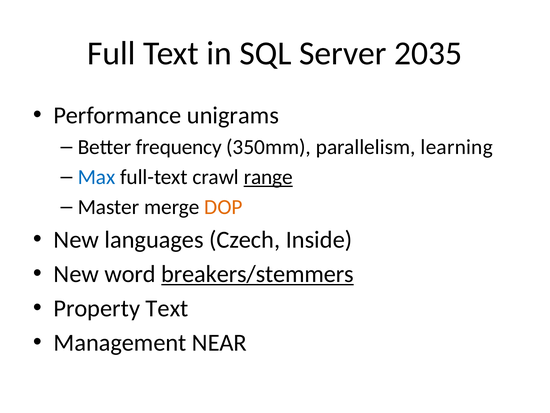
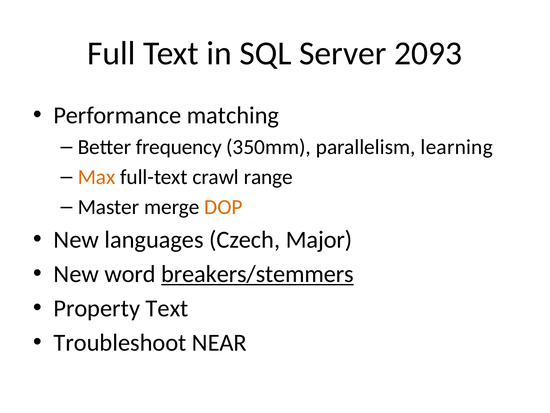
2035: 2035 -> 2093 (428, 53)
unigrams: unigrams -> matching (233, 115)
Max colour: blue -> orange (96, 177)
range underline: present -> none (268, 177)
Inside: Inside -> Major (319, 240)
Management: Management -> Troubleshoot (120, 342)
